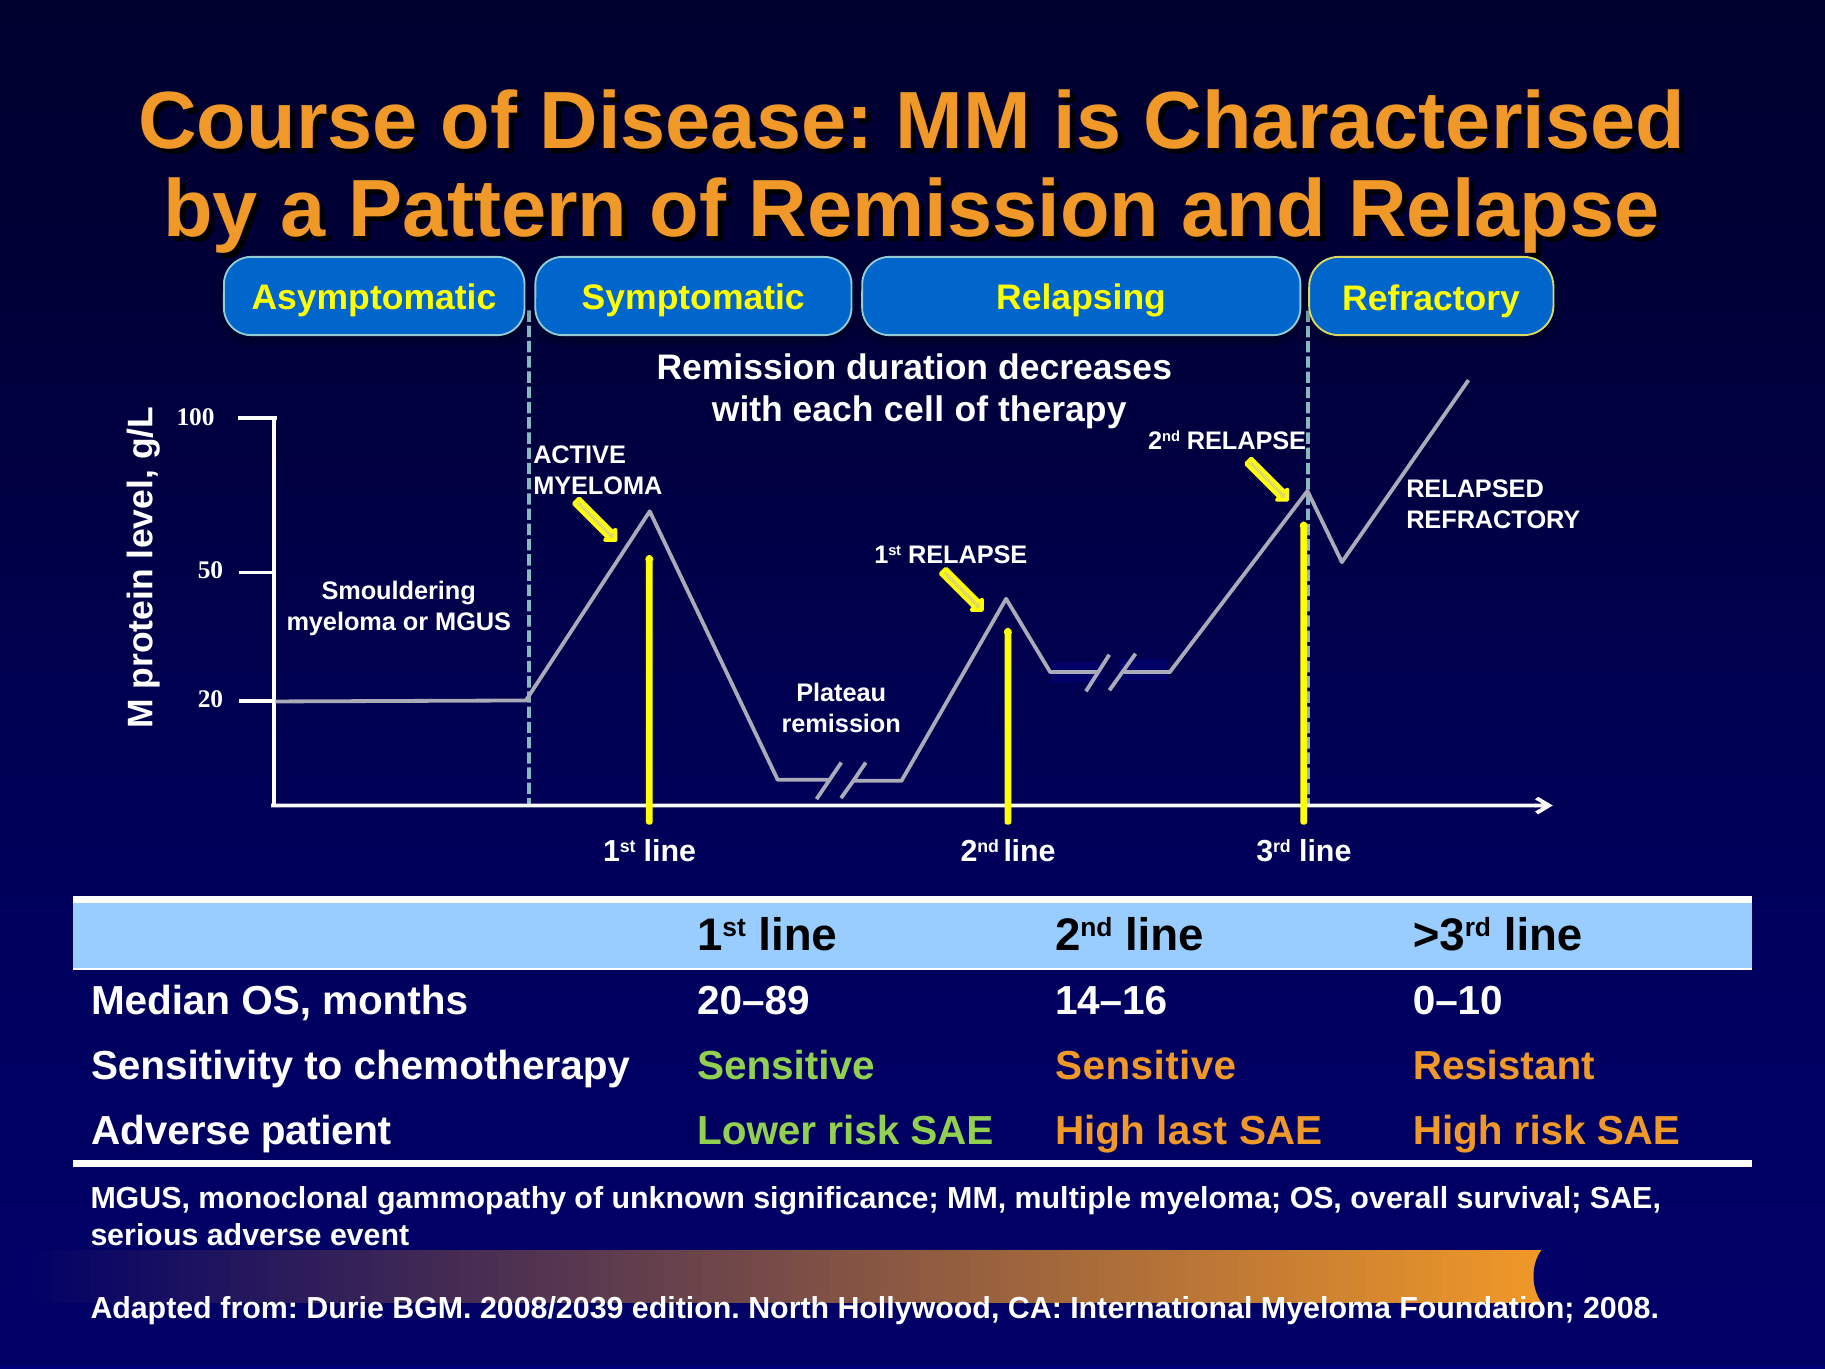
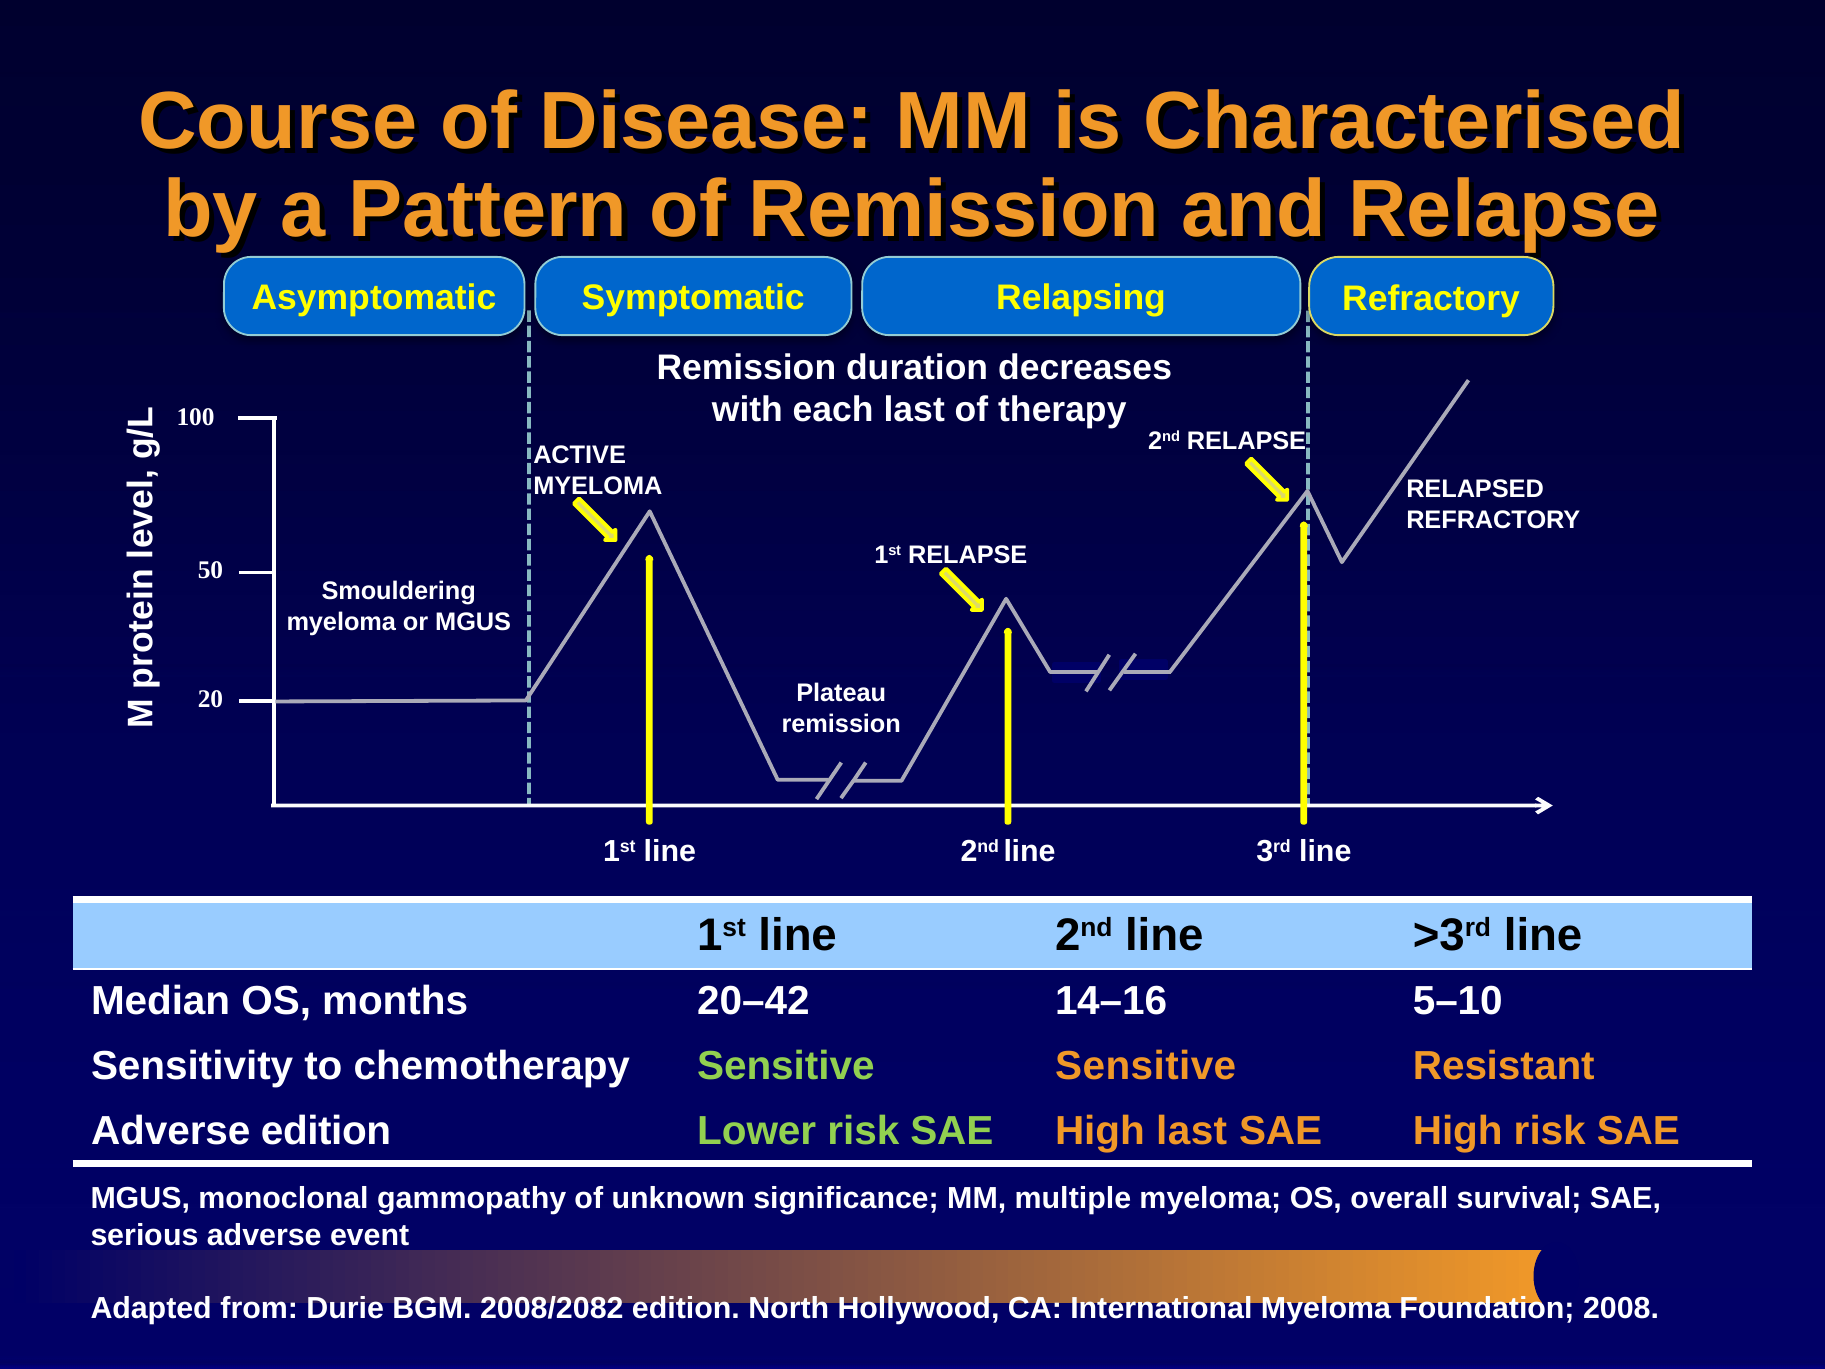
each cell: cell -> last (914, 410)
20–89: 20–89 -> 20–42 (753, 1001)
0–10: 0–10 -> 5–10 (1458, 1001)
Adverse patient: patient -> edition (326, 1131)
2008/2039: 2008/2039 -> 2008/2082 (552, 1308)
